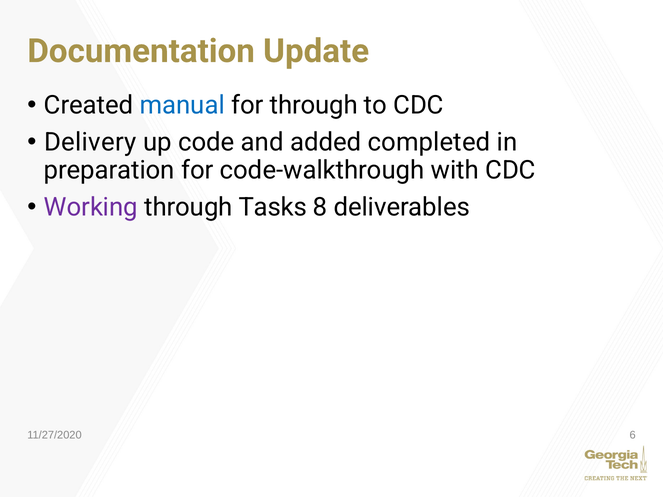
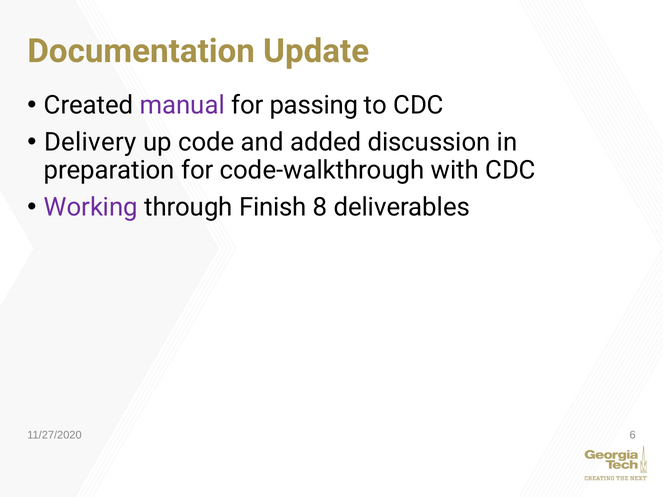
manual colour: blue -> purple (182, 105)
for through: through -> passing (314, 105)
completed: completed -> discussion (429, 142)
Tasks: Tasks -> Finish (273, 207)
